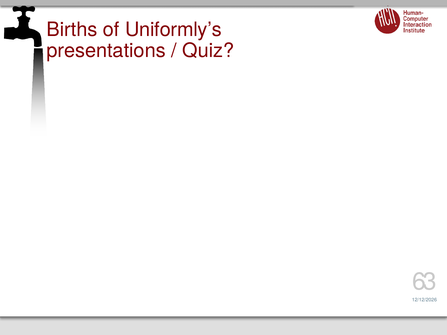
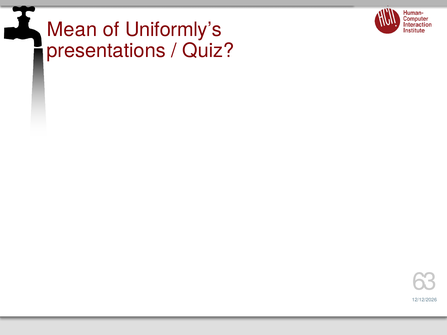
Births: Births -> Mean (72, 30)
